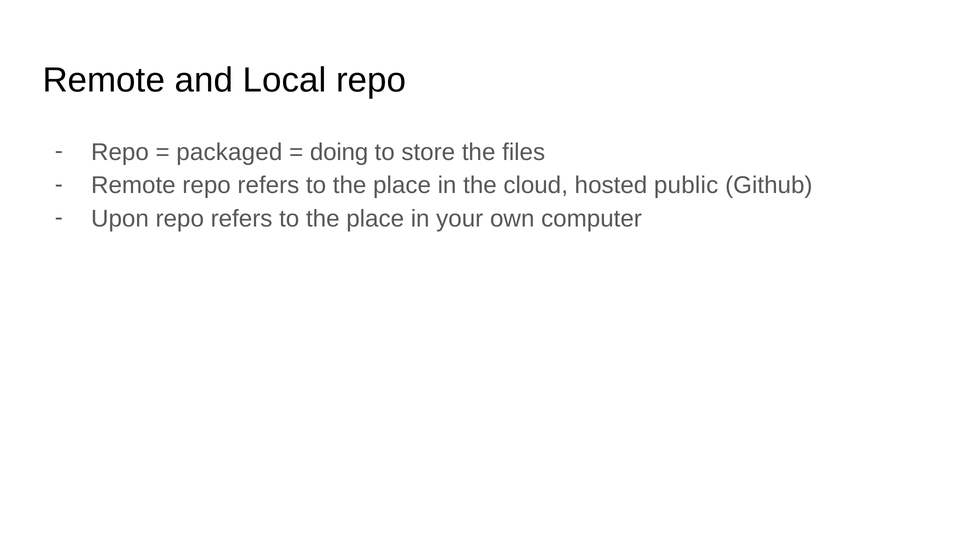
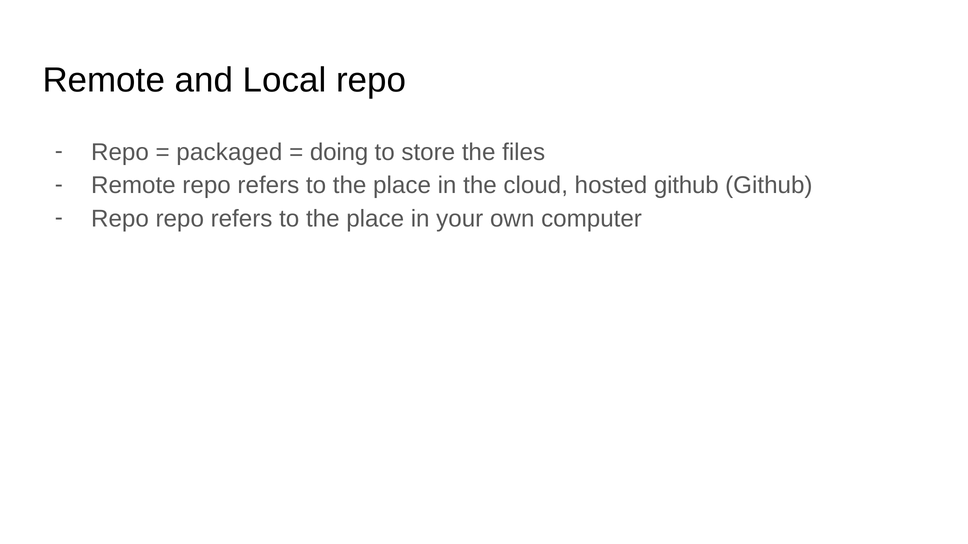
hosted public: public -> github (686, 186)
Upon: Upon -> Repo (120, 219)
